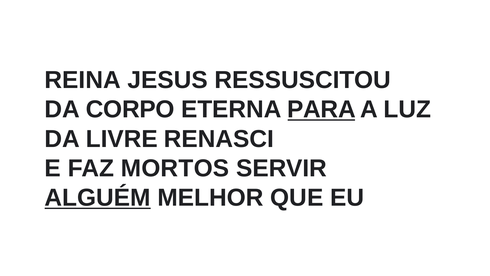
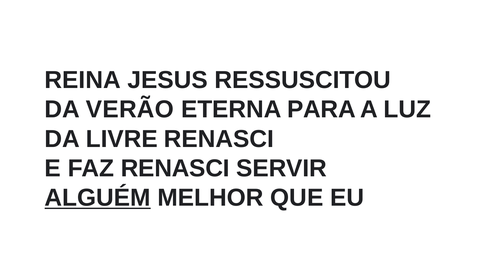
CORPO: CORPO -> VERÃO (130, 109)
PARA underline: present -> none (321, 109)
FAZ MORTOS: MORTOS -> RENASCI (175, 168)
